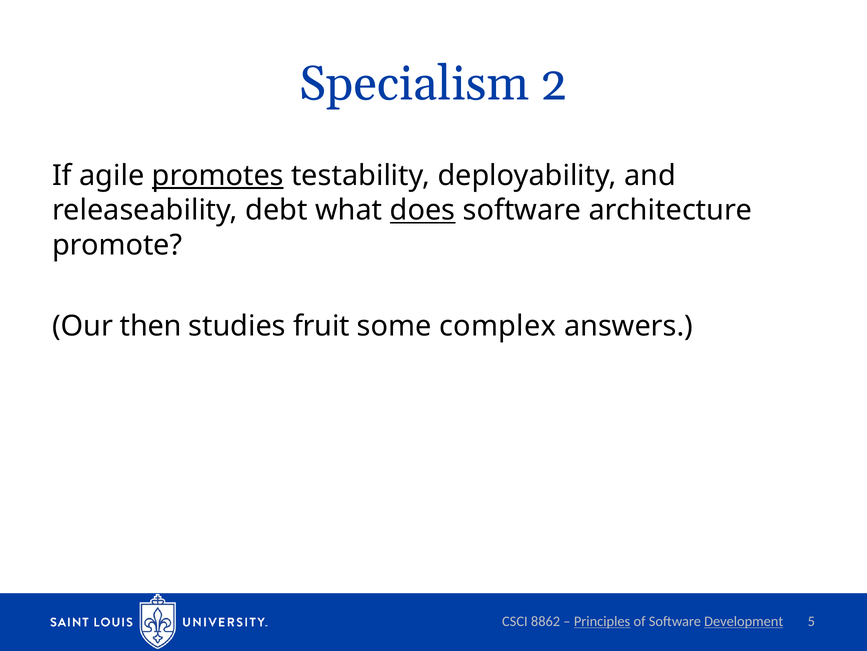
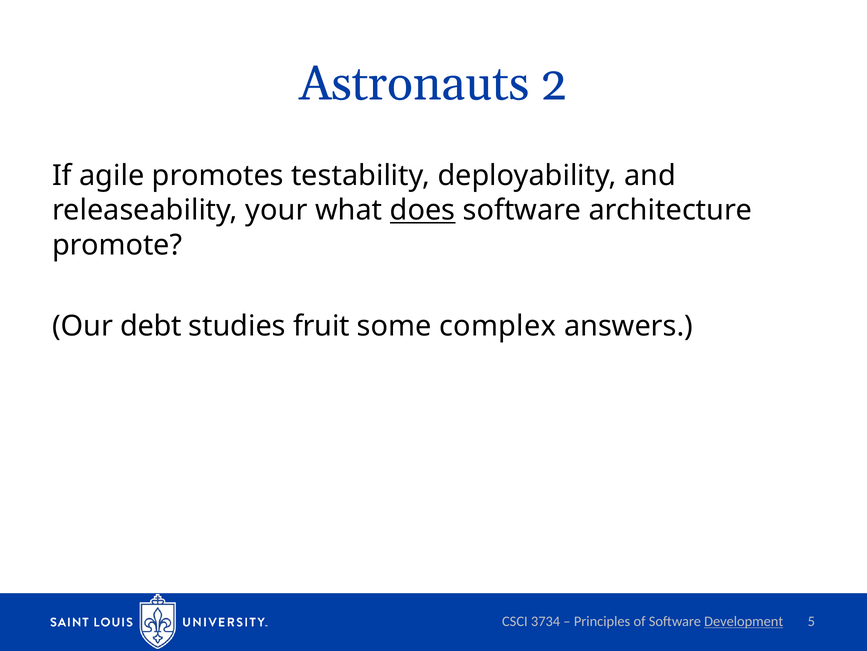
Specialism: Specialism -> Astronauts (414, 84)
promotes underline: present -> none (218, 175)
debt: debt -> your (276, 210)
then: then -> debt (151, 326)
8862: 8862 -> 3734 (546, 621)
Principles underline: present -> none (602, 621)
